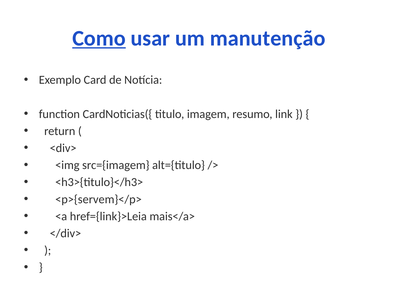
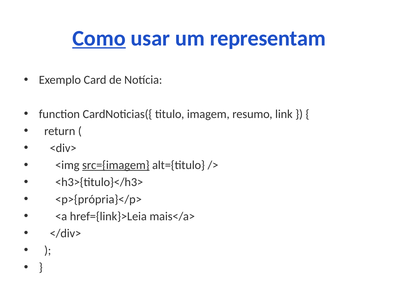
manutenção: manutenção -> representam (268, 38)
src={imagem underline: none -> present (116, 165)
<p>{servem}</p>: <p>{servem}</p> -> <p>{própria}</p> (99, 199)
